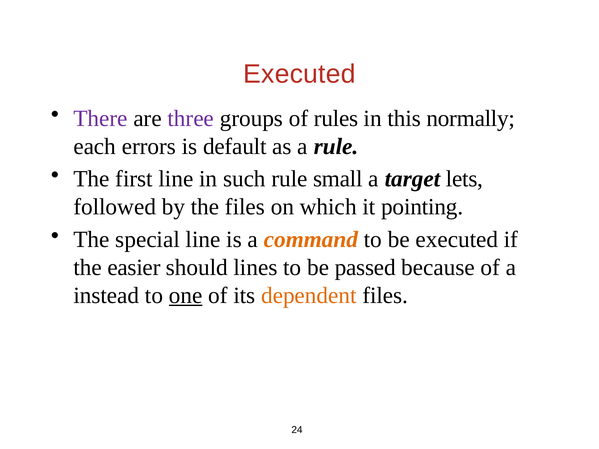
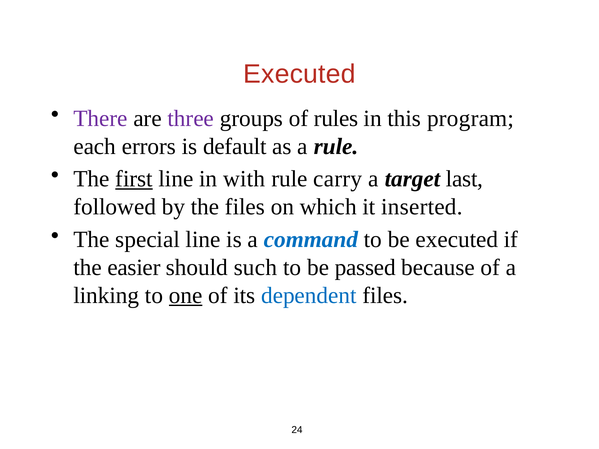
normally: normally -> program (471, 118)
first underline: none -> present (134, 179)
such: such -> with (244, 179)
small: small -> carry (338, 179)
lets: lets -> last (465, 179)
pointing: pointing -> inserted (422, 207)
command colour: orange -> blue (311, 240)
lines: lines -> such (255, 268)
instead: instead -> linking (106, 296)
dependent colour: orange -> blue (309, 296)
